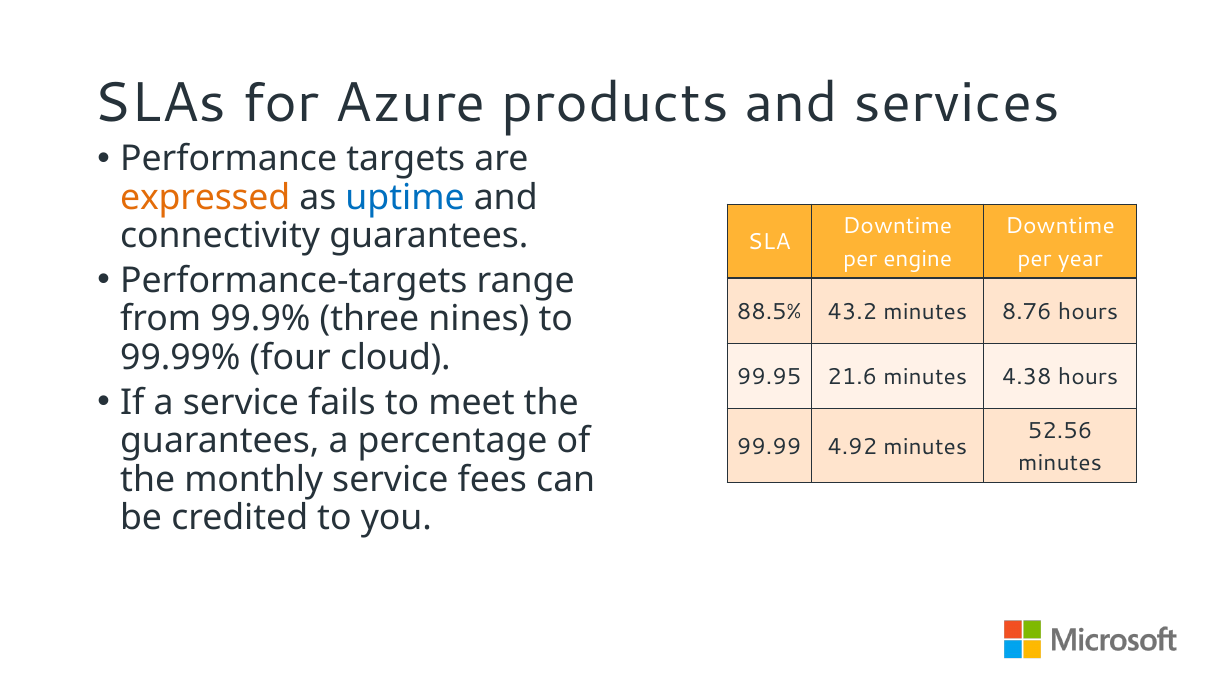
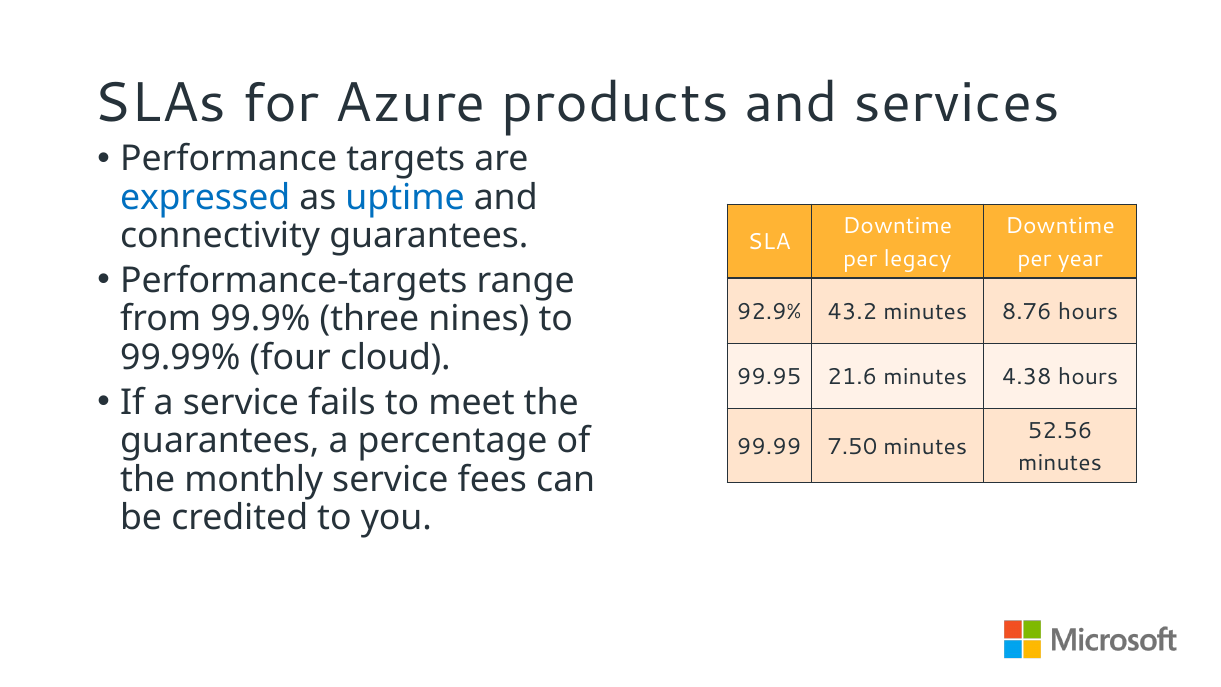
expressed colour: orange -> blue (205, 197)
engine: engine -> legacy (918, 258)
88.5%: 88.5% -> 92.9% (769, 312)
4.92: 4.92 -> 7.50 (852, 447)
